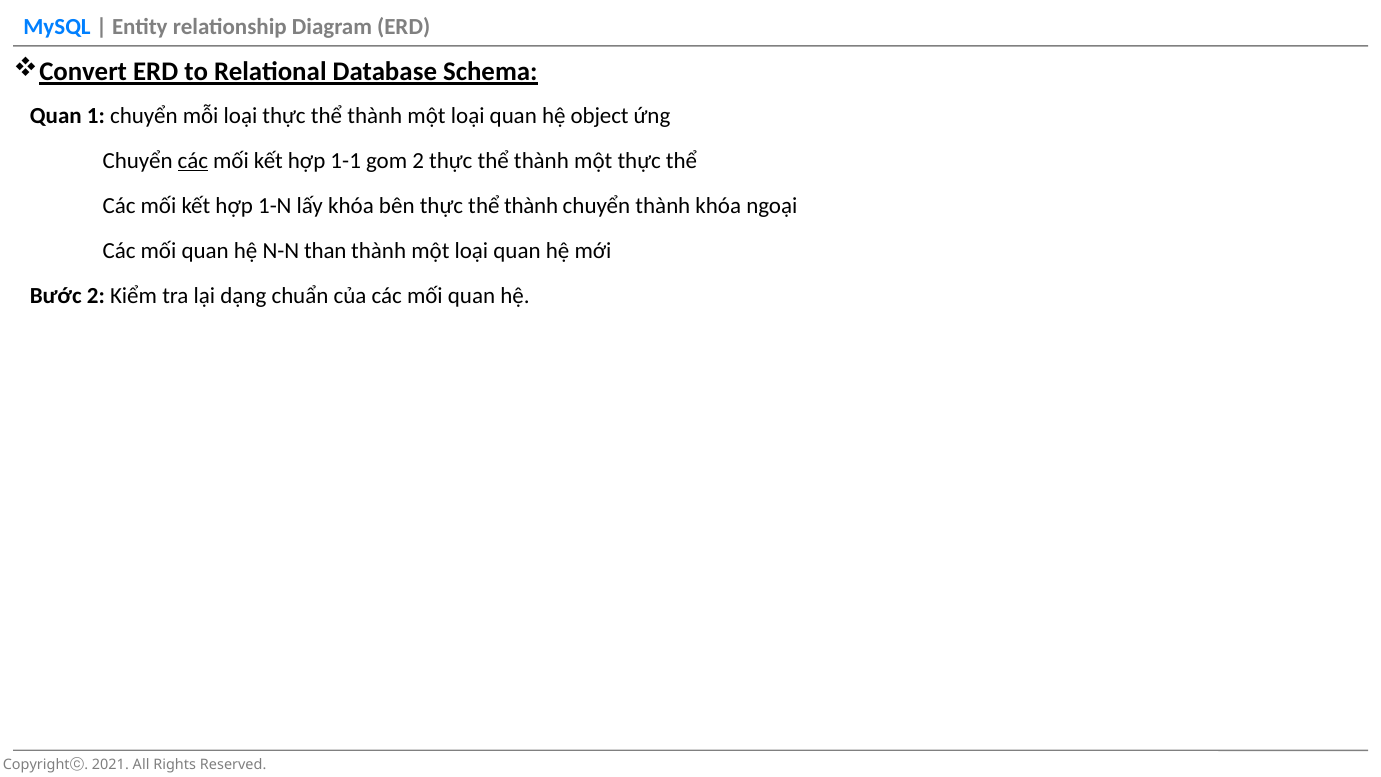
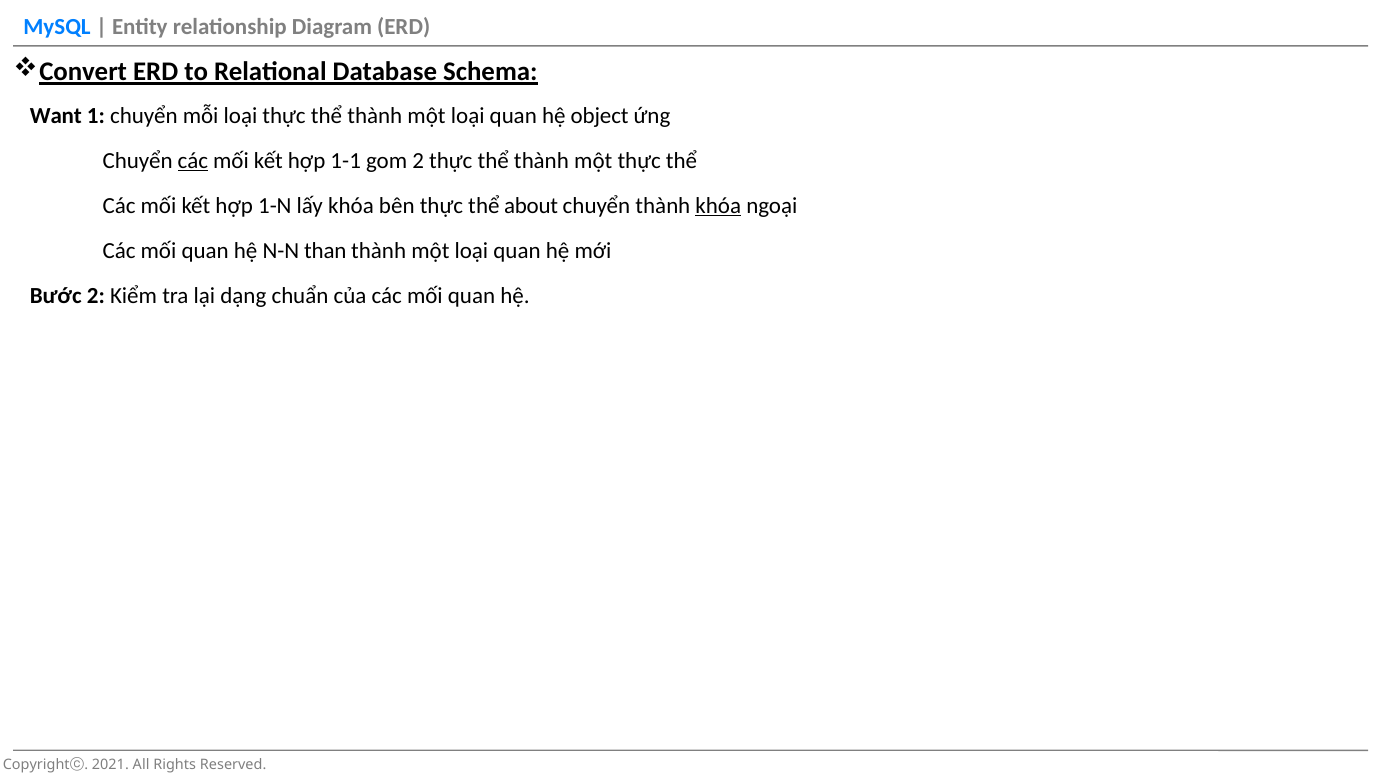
Quan: Quan -> Want (56, 116)
bên thực thể thành: thành -> about (531, 206)
khóa underline: none -> present (718, 206)
